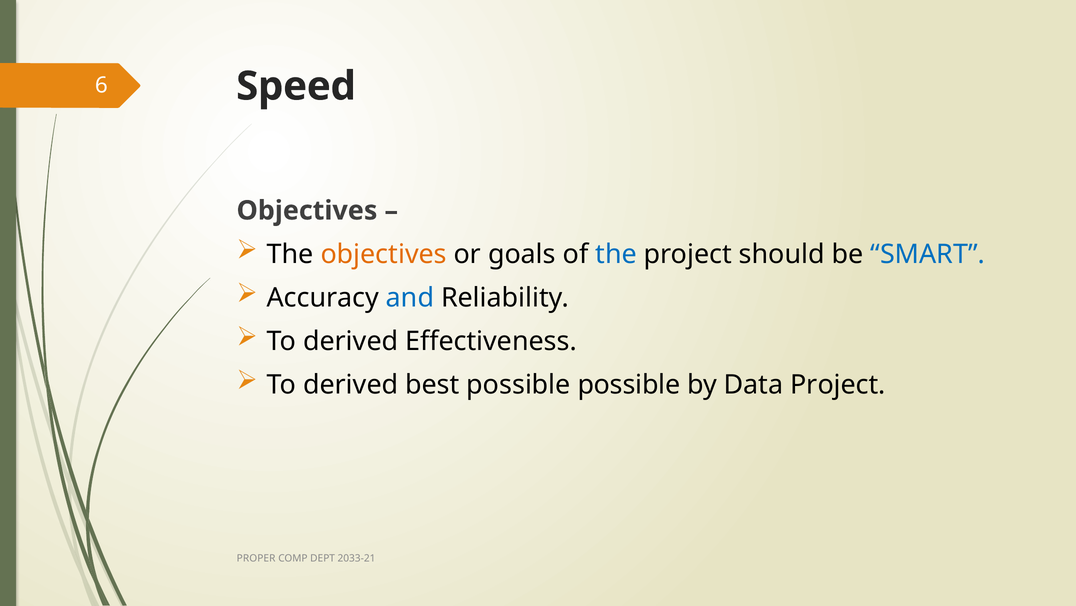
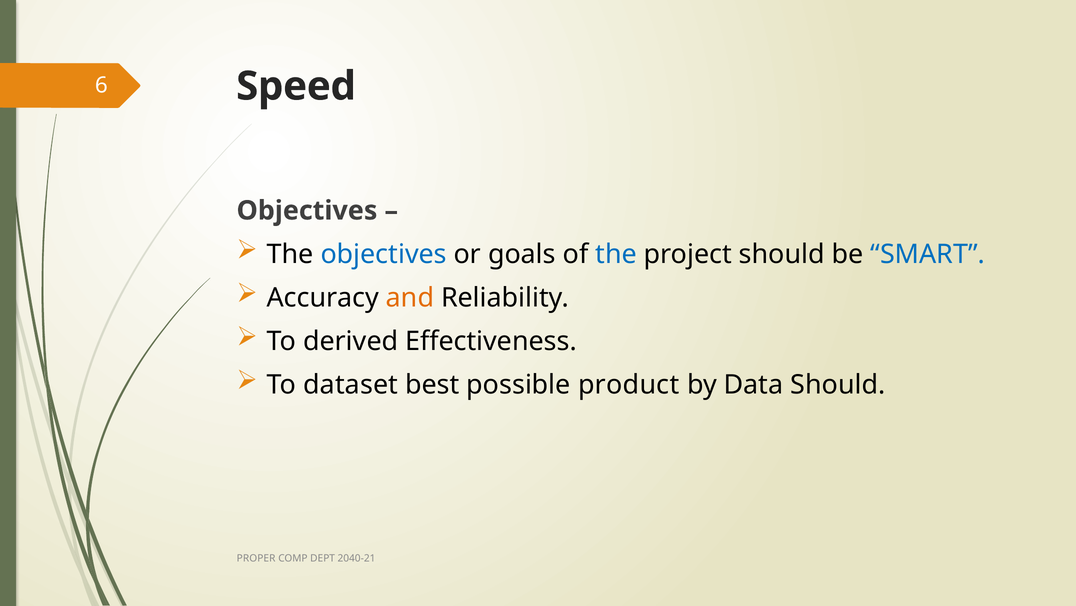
objectives colour: orange -> blue (384, 254)
and colour: blue -> orange (410, 297)
derived: derived -> dataset (351, 384)
possible possible: possible -> product (629, 384)
Data Project: Project -> Should (838, 384)
2033-21: 2033-21 -> 2040-21 (356, 557)
